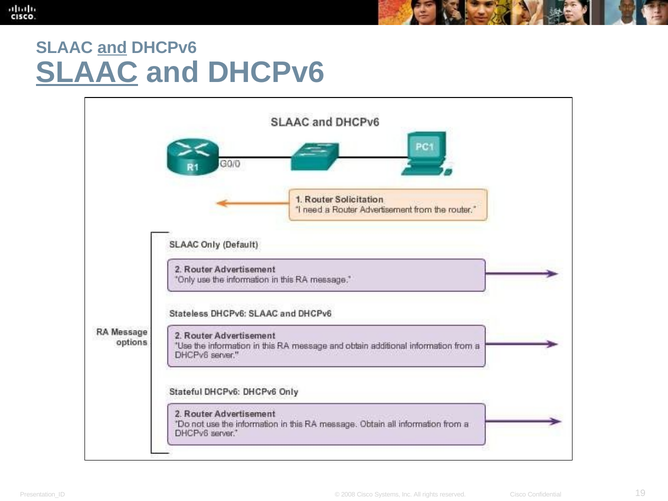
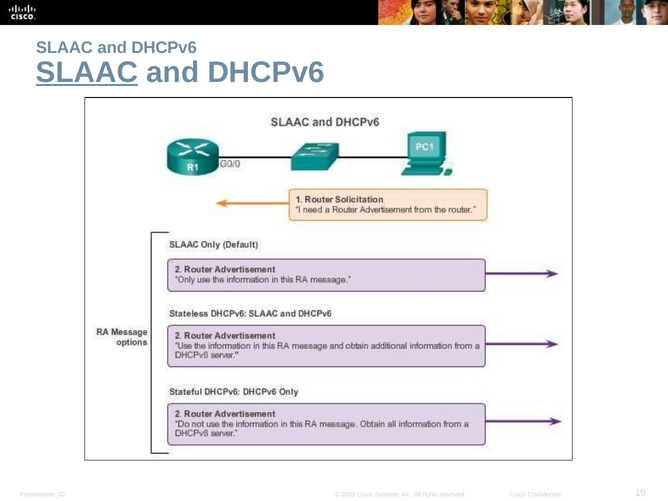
and underline: present -> none (112, 48)
